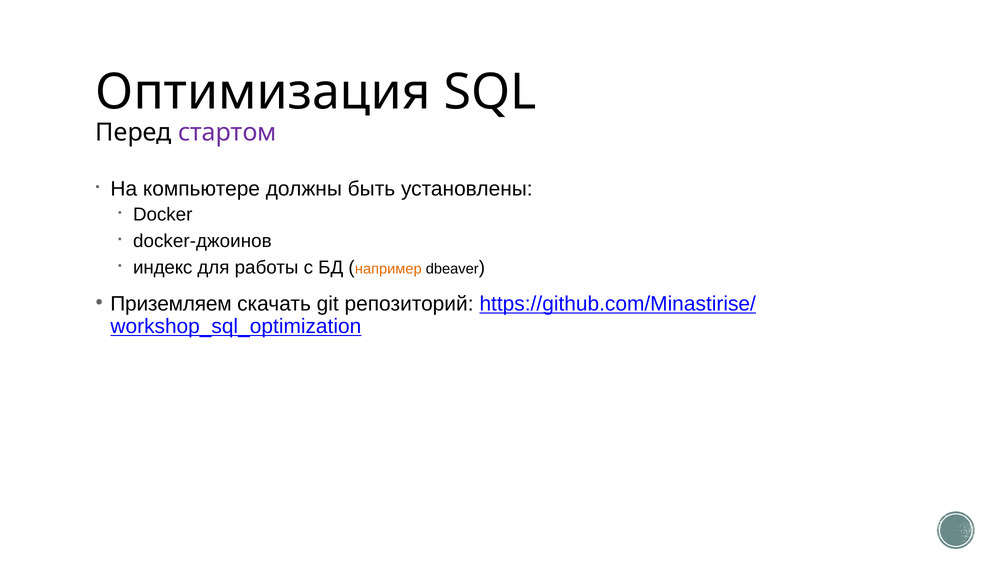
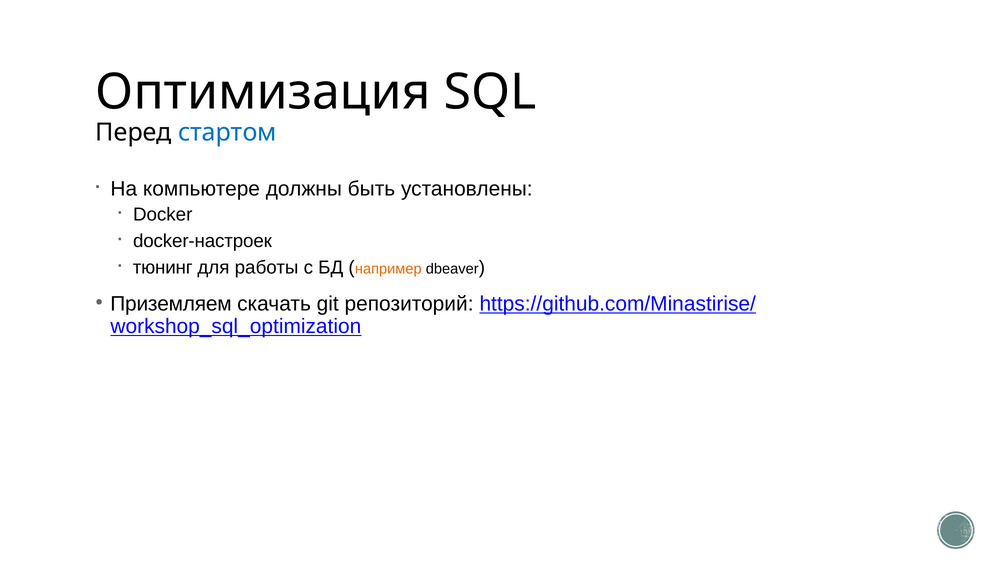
стартом colour: purple -> blue (227, 133)
docker-джоинов: docker-джоинов -> docker-настроек (202, 241)
индекс: индекс -> тюнинг (163, 268)
